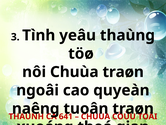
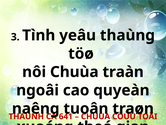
Chuùa traøn: traøn -> traàn (123, 72)
